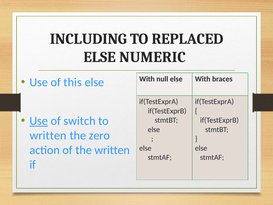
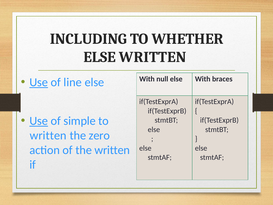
REPLACED: REPLACED -> WHETHER (188, 39)
ELSE NUMERIC: NUMERIC -> WRITTEN (153, 57)
Use underline: none -> present (39, 82)
this: this -> line (73, 82)
switch: switch -> simple (80, 121)
